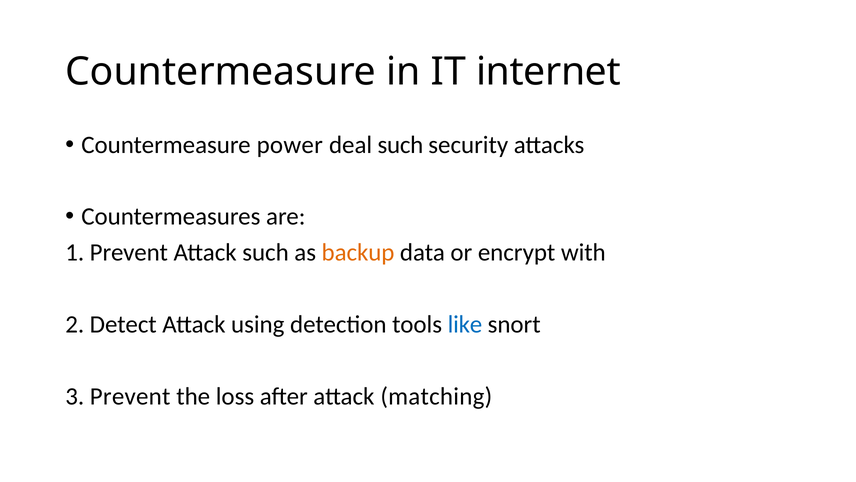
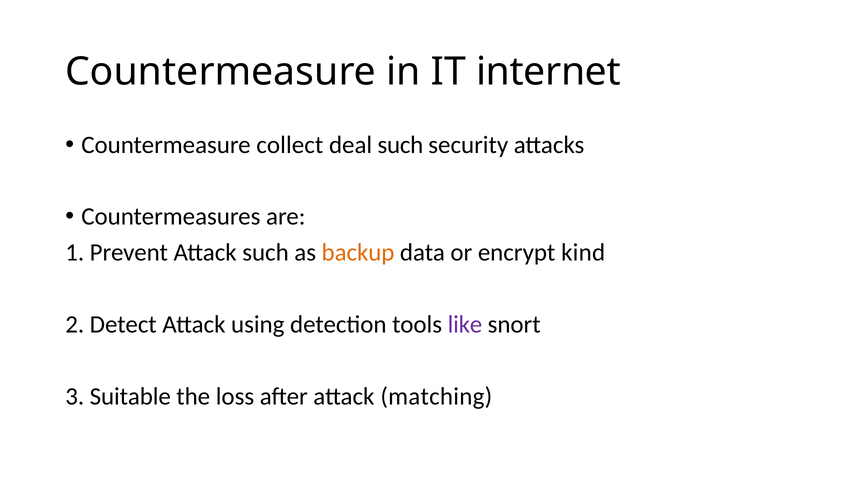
power: power -> collect (290, 145)
with: with -> kind (583, 252)
like colour: blue -> purple (465, 324)
3 Prevent: Prevent -> Suitable (130, 396)
